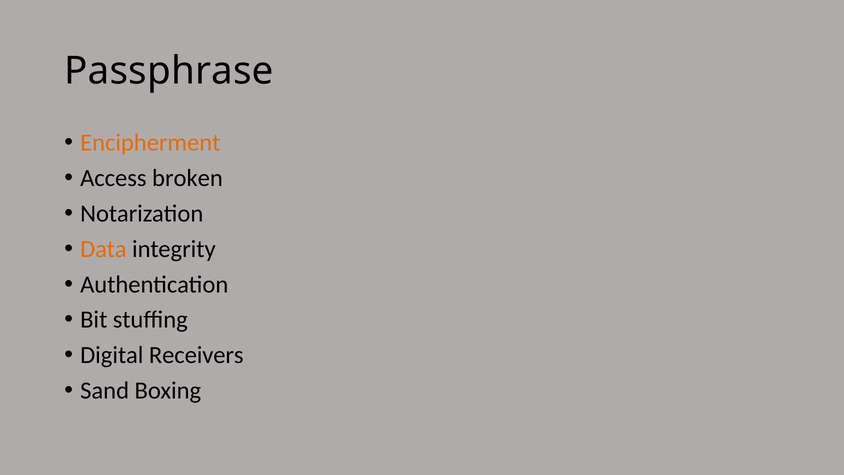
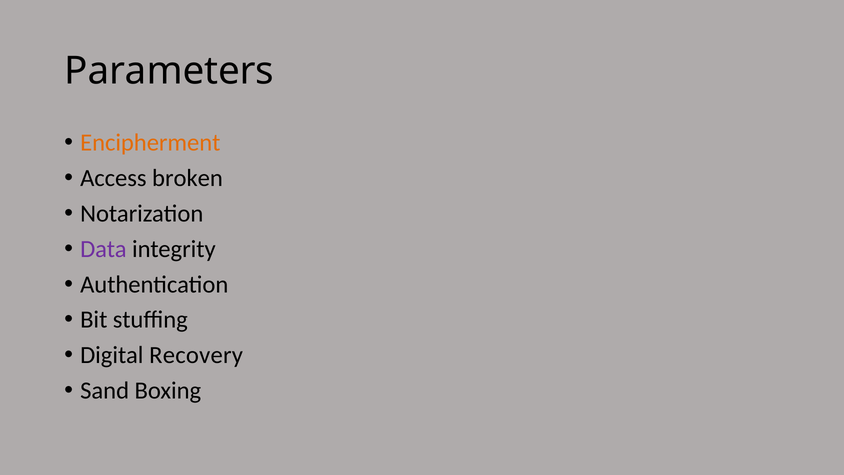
Passphrase: Passphrase -> Parameters (169, 71)
Data colour: orange -> purple (103, 249)
Receivers: Receivers -> Recovery (196, 355)
